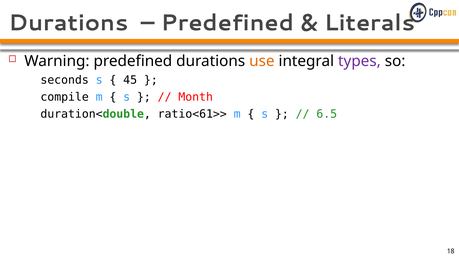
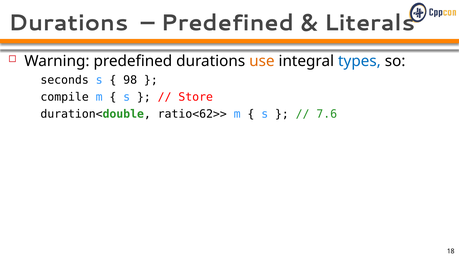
types colour: purple -> blue (359, 61)
45: 45 -> 98 (130, 80)
Month: Month -> Store (196, 97)
ratio<61>>: ratio<61>> -> ratio<62>> (192, 114)
6.5: 6.5 -> 7.6 (327, 114)
